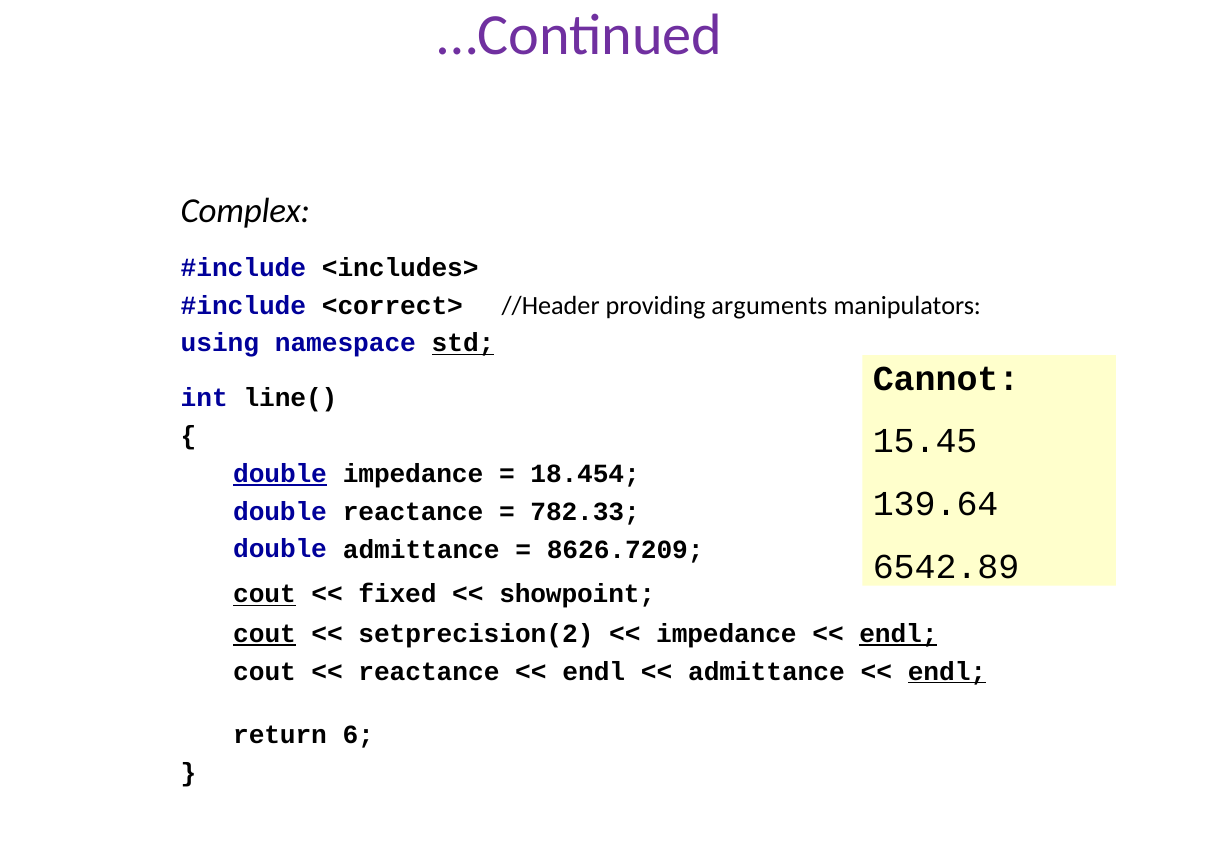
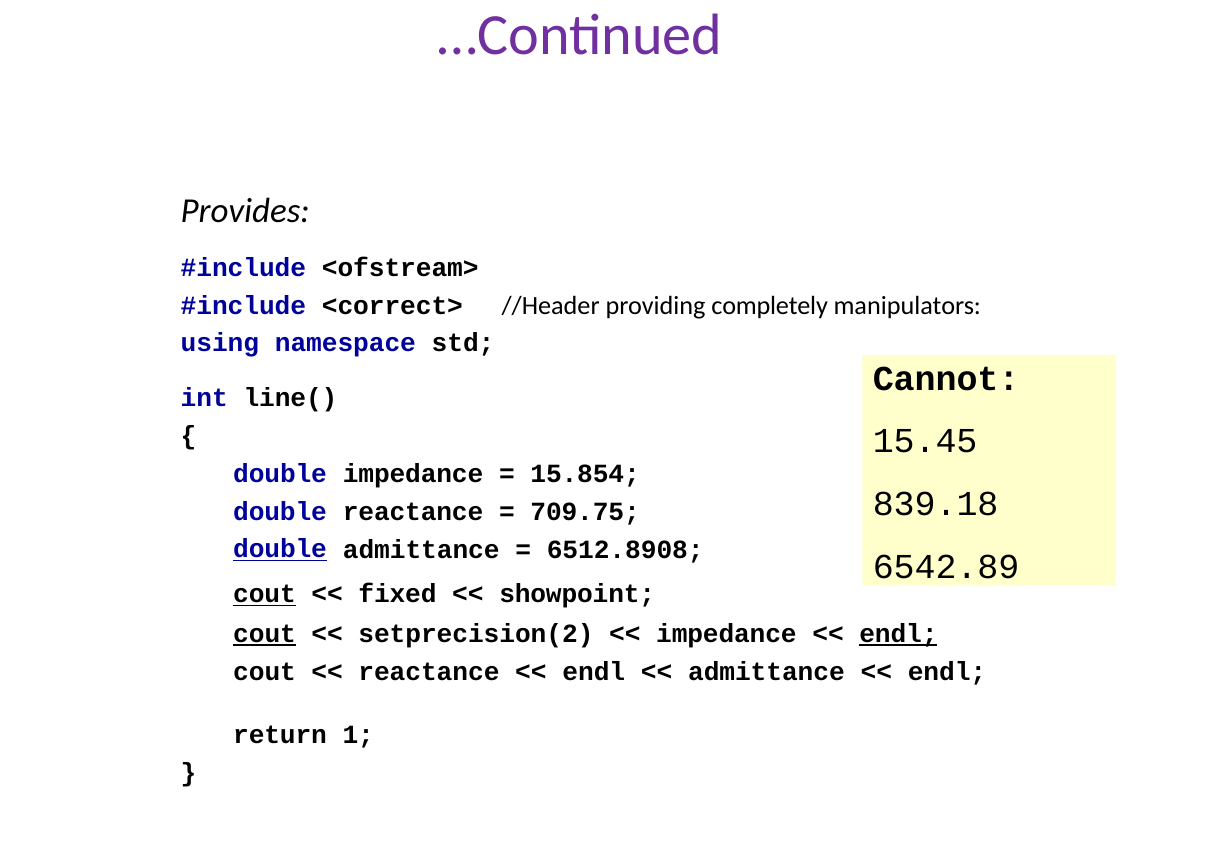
Complex: Complex -> Provides (245, 211)
<includes>: <includes> -> <ofstream> (400, 268)
arguments: arguments -> completely (770, 306)
std underline: present -> none (463, 343)
double underline: present -> none (280, 474)
18.454: 18.454 -> 15.854 (585, 474)
139.64: 139.64 -> 839.18 (936, 504)
782.33: 782.33 -> 709.75 (585, 512)
double underline: none -> present (280, 549)
8626.7209: 8626.7209 -> 6512.8908 (625, 549)
endl underline: present -> none (947, 671)
6: 6 -> 1 (358, 735)
